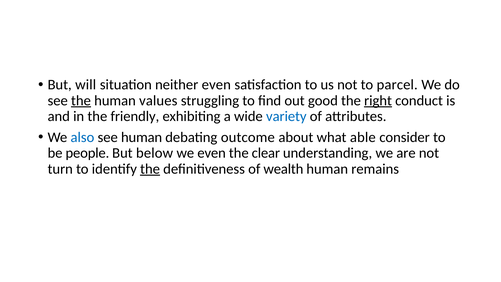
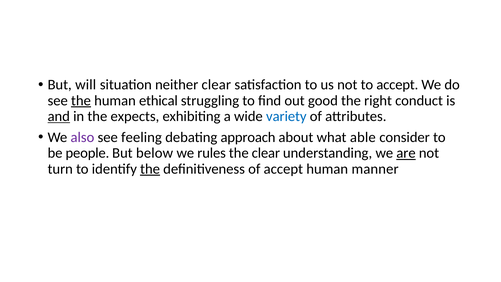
neither even: even -> clear (216, 85)
to parcel: parcel -> accept (397, 85)
values: values -> ethical (158, 100)
right underline: present -> none (378, 100)
and underline: none -> present (59, 116)
friendly: friendly -> expects (135, 116)
also colour: blue -> purple (82, 137)
see human: human -> feeling (141, 137)
outcome: outcome -> approach (248, 137)
we even: even -> rules (212, 153)
are underline: none -> present (406, 153)
of wealth: wealth -> accept (283, 169)
remains: remains -> manner (375, 169)
